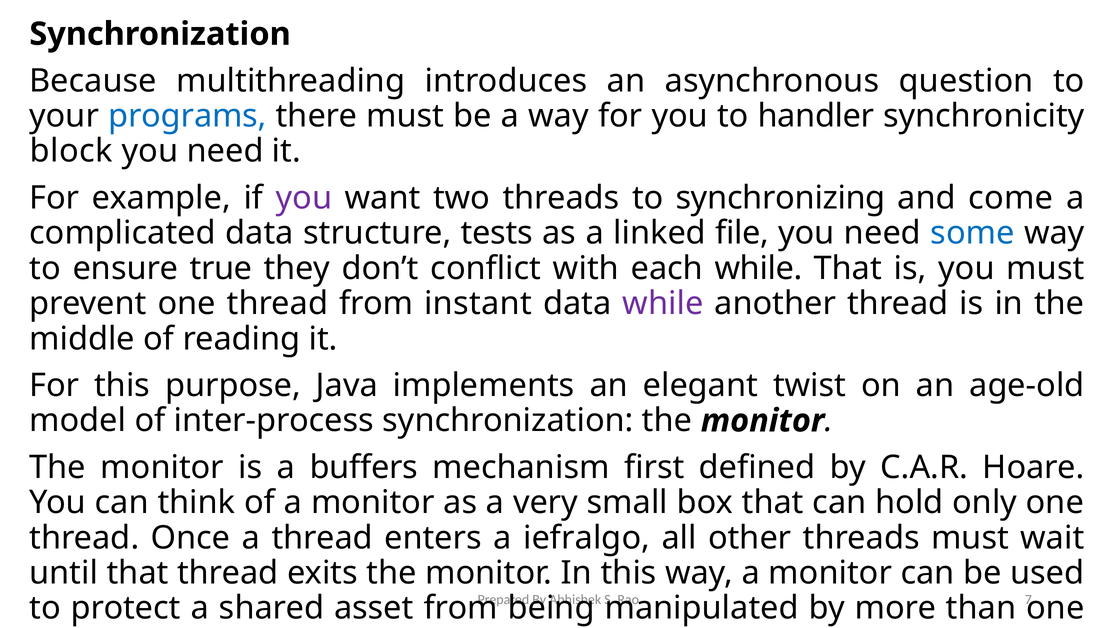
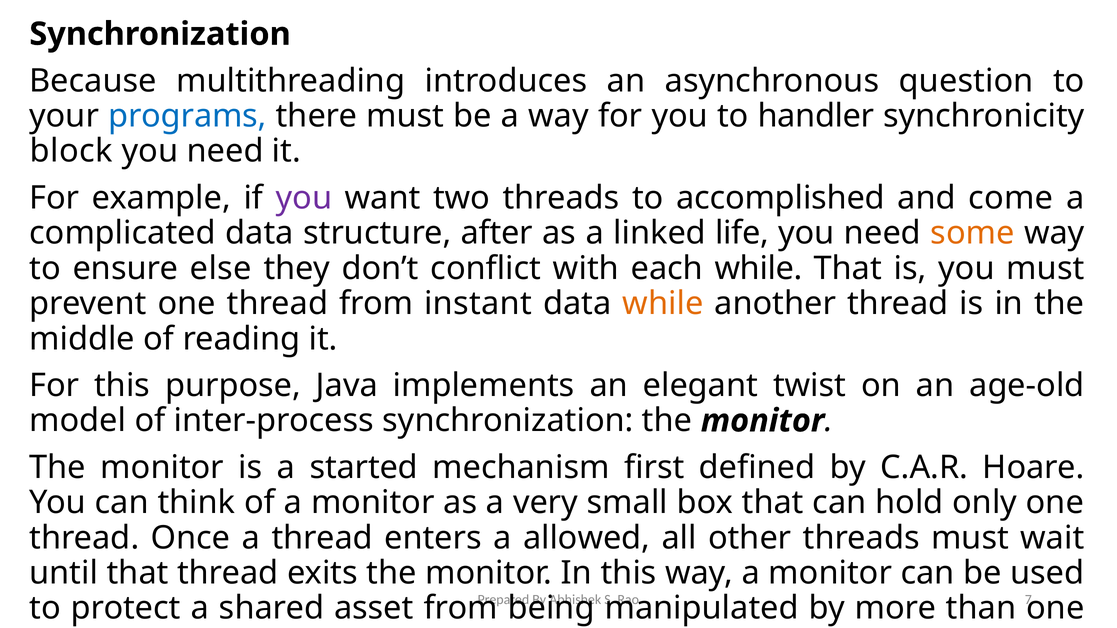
synchronizing: synchronizing -> accomplished (781, 198)
tests: tests -> after (497, 233)
file: file -> life (742, 233)
some colour: blue -> orange (973, 233)
true: true -> else (221, 269)
while colour: purple -> orange (663, 304)
buffers: buffers -> started (364, 468)
iefralgo: iefralgo -> allowed (587, 538)
